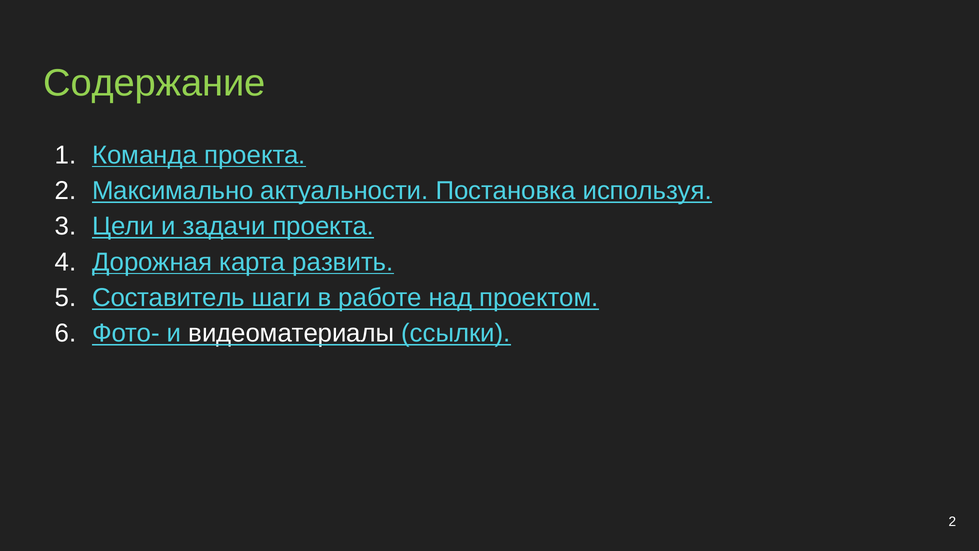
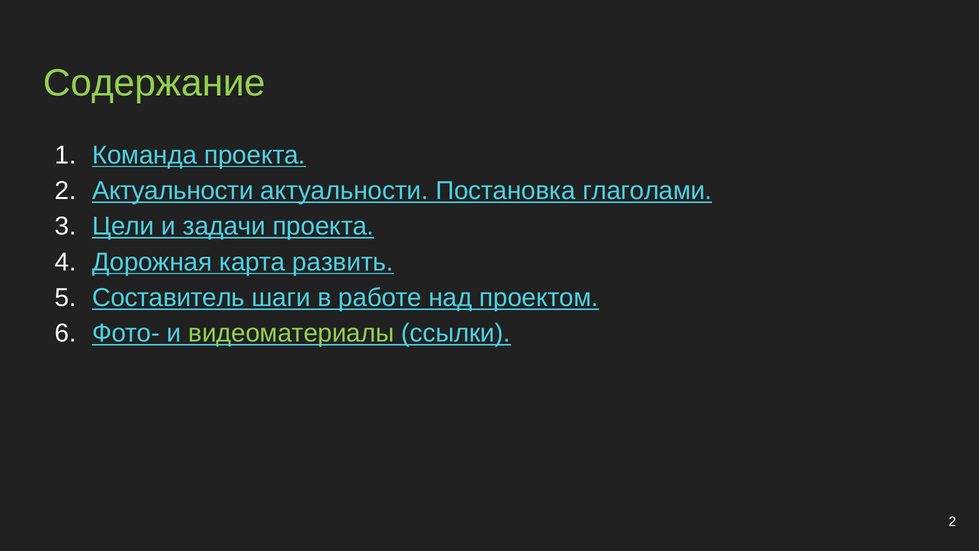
Максимально: Максимально -> Актуальности (173, 191)
используя: используя -> глаголами (647, 191)
видеоматериалы colour: white -> light green (291, 333)
